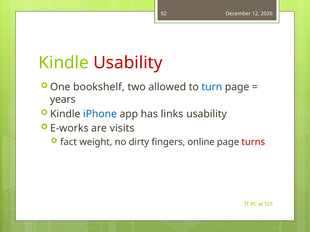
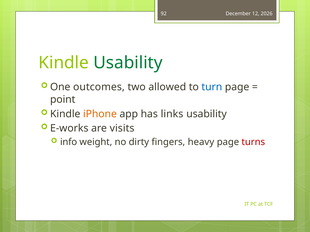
Usability colour: red -> green (128, 63)
bookshelf: bookshelf -> outcomes (99, 87)
years: years -> point (63, 100)
iPhone colour: blue -> orange (100, 114)
fact: fact -> info (69, 142)
online: online -> heavy (201, 142)
